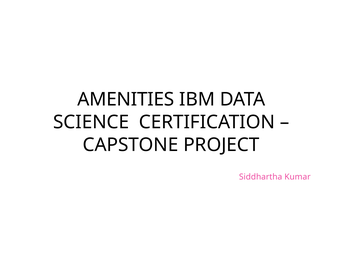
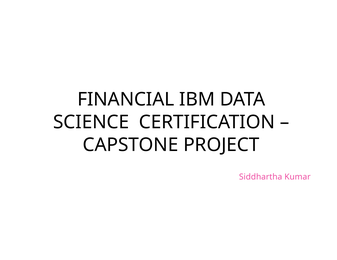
AMENITIES: AMENITIES -> FINANCIAL (126, 100)
